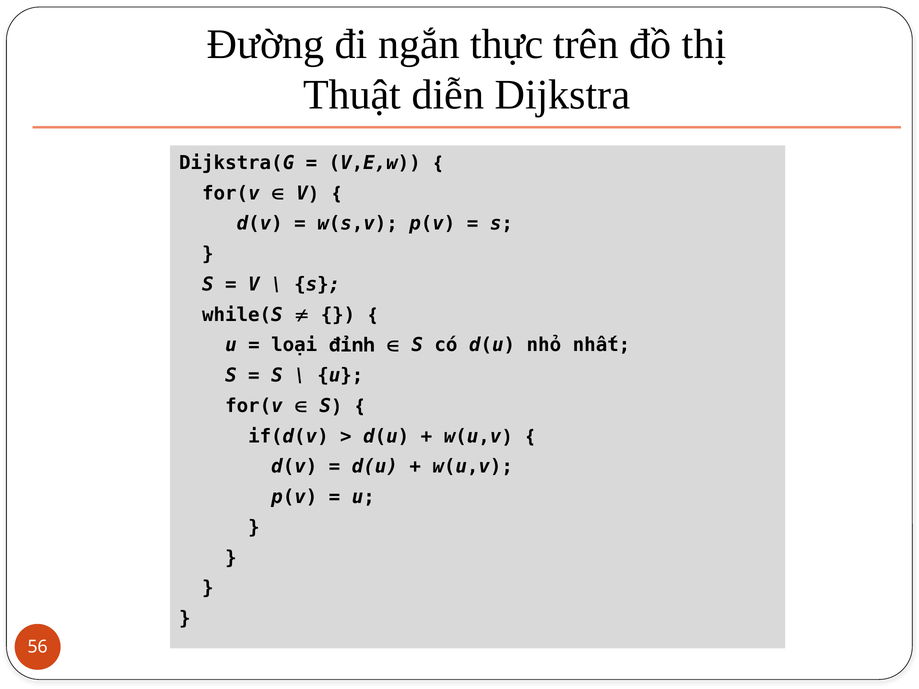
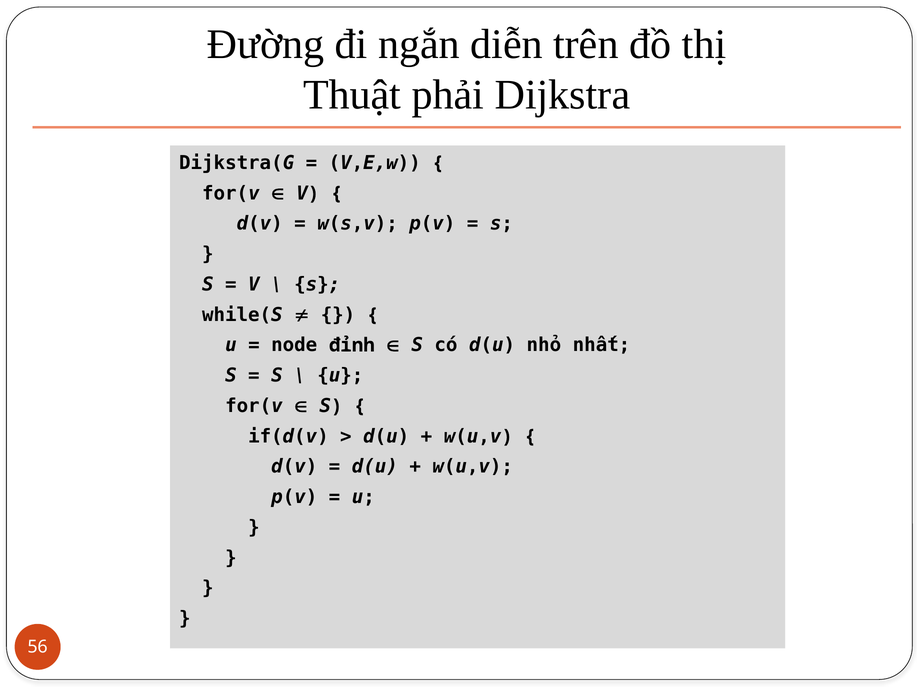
thực: thực -> diễn (507, 44)
diễn: diễn -> phải (448, 95)
loại: loại -> node (294, 345)
